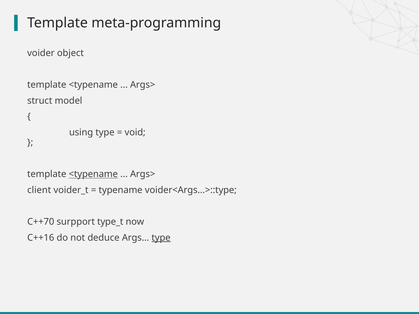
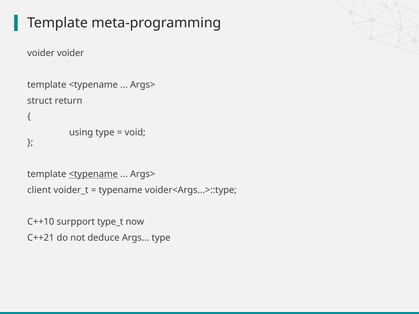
voider object: object -> voider (70, 53)
model: model -> return (69, 101)
C++70: C++70 -> C++10 (41, 222)
C++16: C++16 -> C++21 (41, 238)
type underline: present -> none (161, 238)
